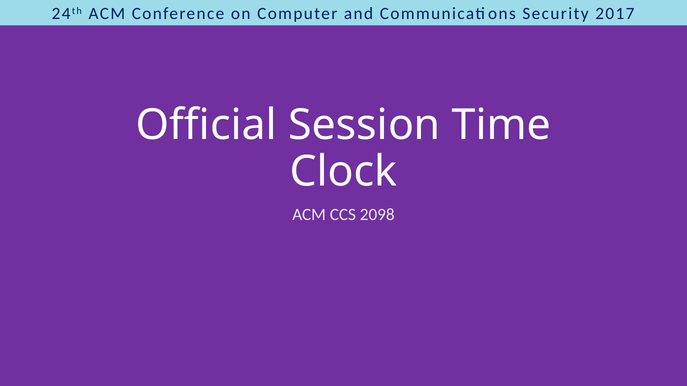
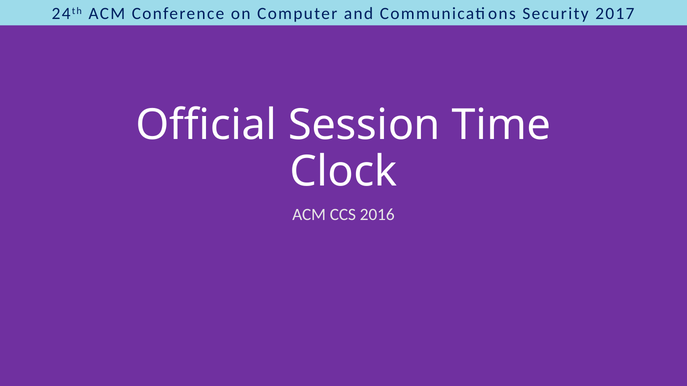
2098: 2098 -> 2016 (377, 215)
